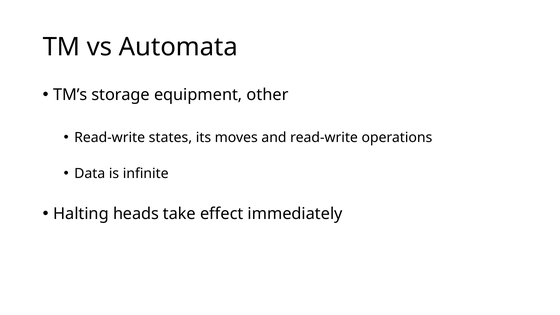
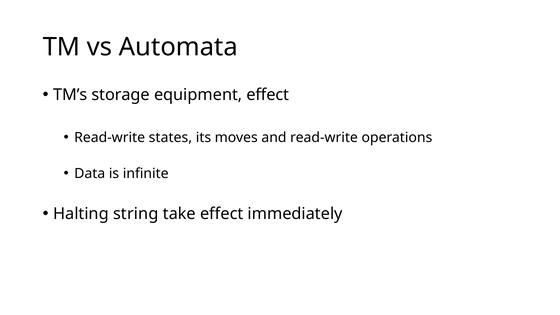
equipment other: other -> effect (268, 95)
heads: heads -> string (136, 214)
